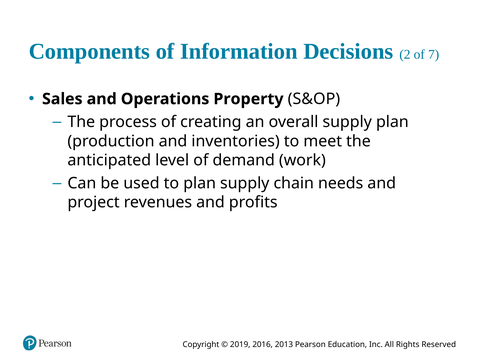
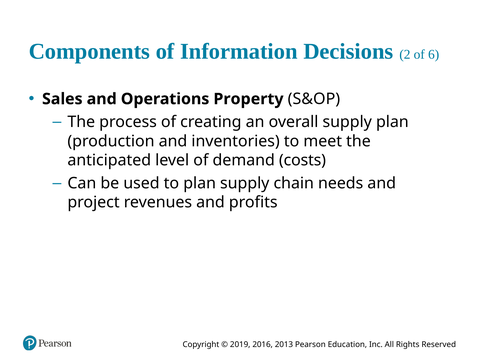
7: 7 -> 6 (434, 55)
work: work -> costs (302, 160)
